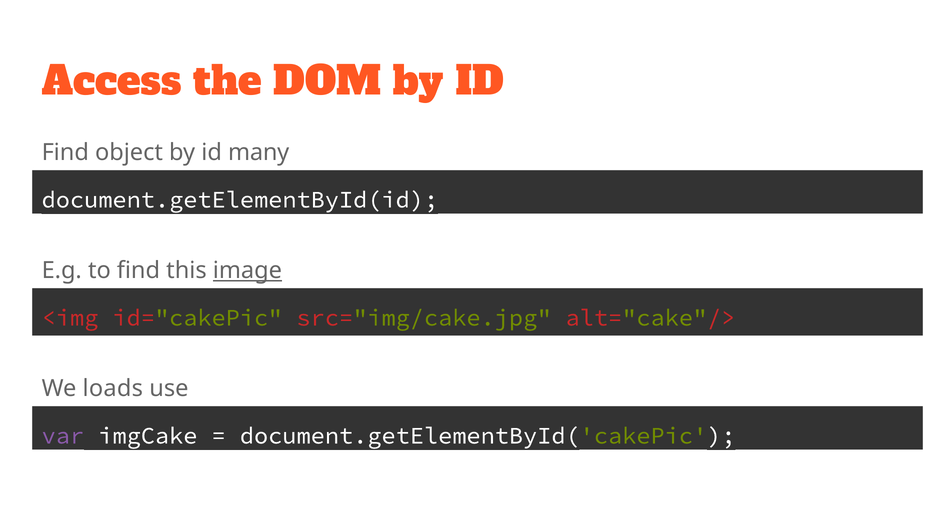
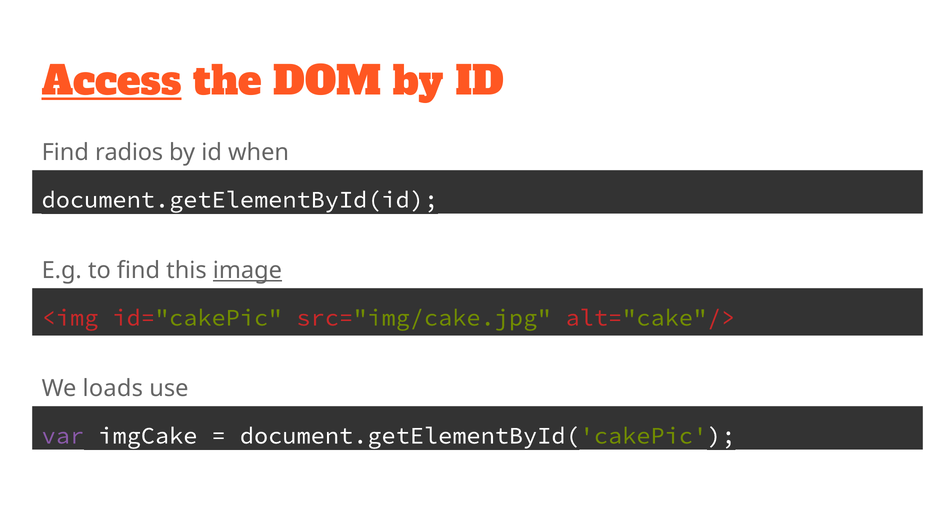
Access underline: none -> present (112, 82)
object: object -> radios (129, 152)
many: many -> when (259, 152)
